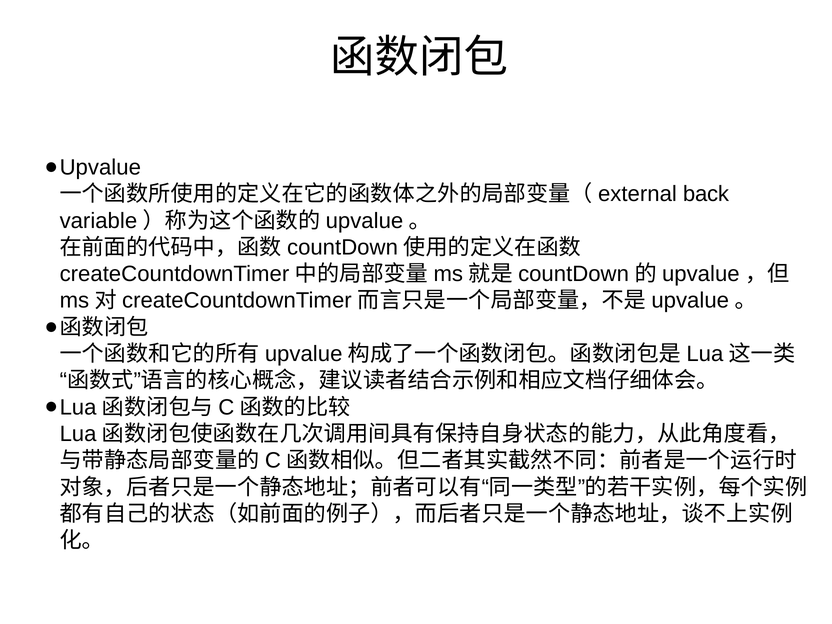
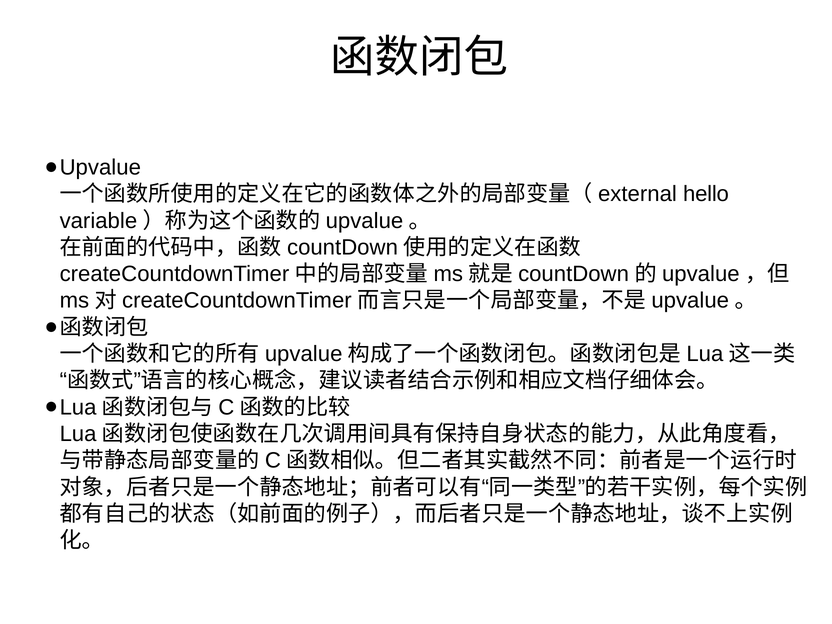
back: back -> hello (706, 194)
